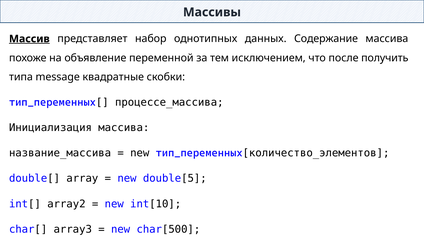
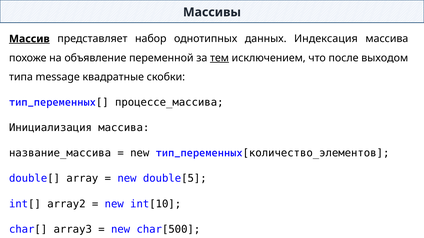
Содержание: Содержание -> Индексация (326, 39)
тем underline: none -> present (220, 58)
получить: получить -> выходом (385, 58)
